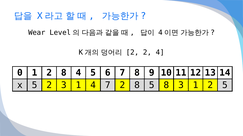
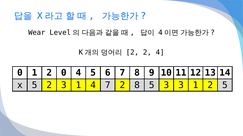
1 2 8: 8 -> 0 (64, 73)
5 8: 8 -> 3 (166, 86)
